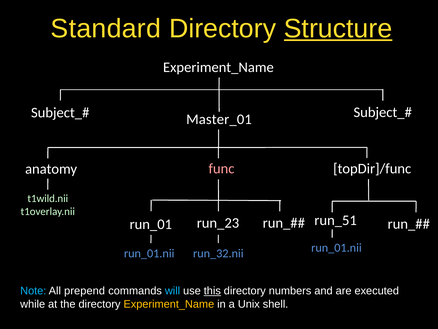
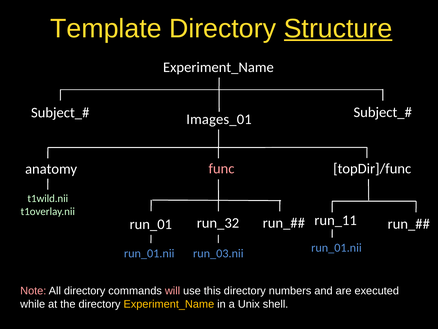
Standard: Standard -> Template (106, 29)
Master_01: Master_01 -> Images_01 (219, 119)
run_51: run_51 -> run_11 (336, 220)
run_23: run_23 -> run_32 (218, 223)
run_32.nii: run_32.nii -> run_03.nii (218, 253)
Note colour: light blue -> pink (33, 291)
All prepend: prepend -> directory (85, 291)
will colour: light blue -> pink (173, 291)
this underline: present -> none (212, 291)
